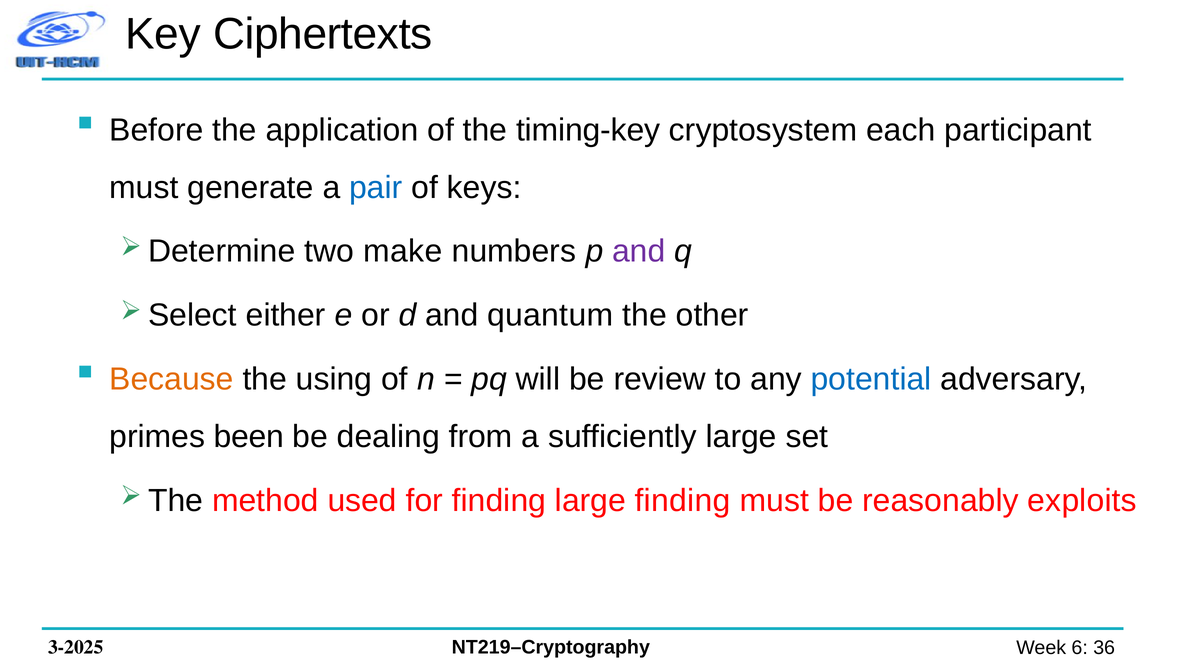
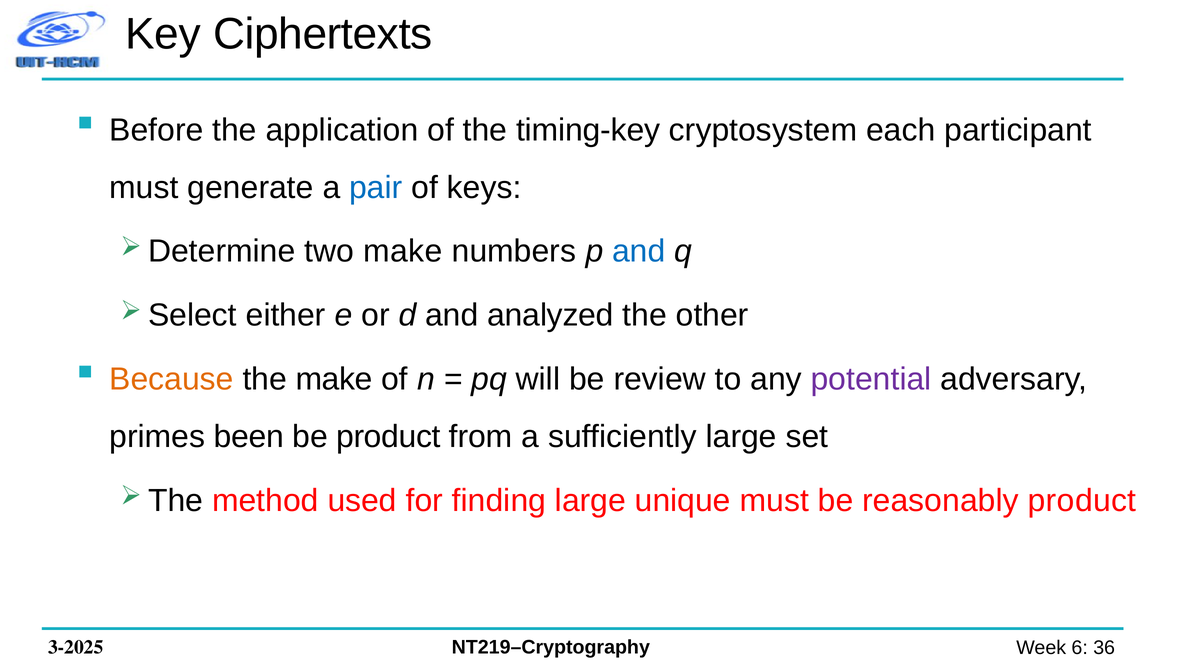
and colour: purple -> blue (639, 251)
quantum: quantum -> analyzed (551, 315)
the using: using -> make (334, 379)
potential colour: blue -> purple (871, 379)
be dealing: dealing -> product (388, 437)
large finding: finding -> unique (683, 500)
reasonably exploits: exploits -> product (1082, 500)
